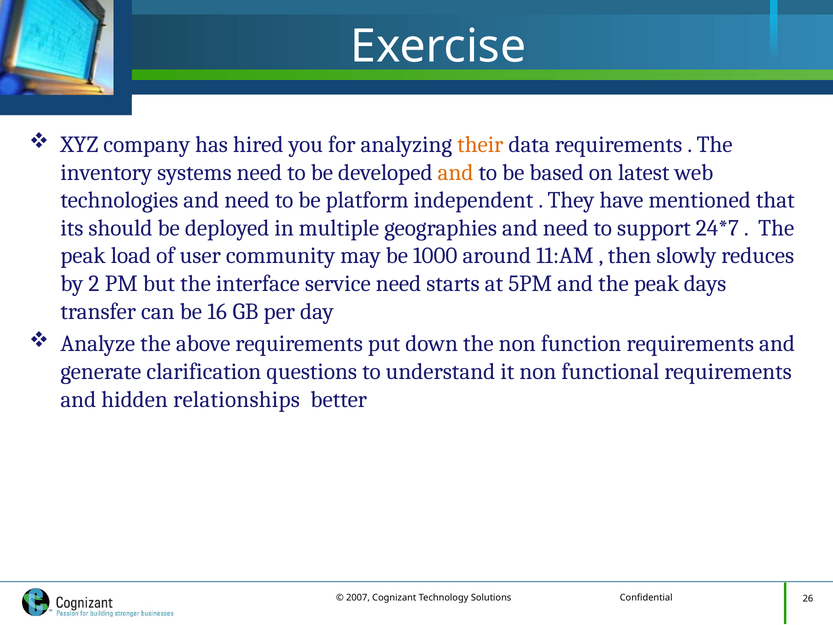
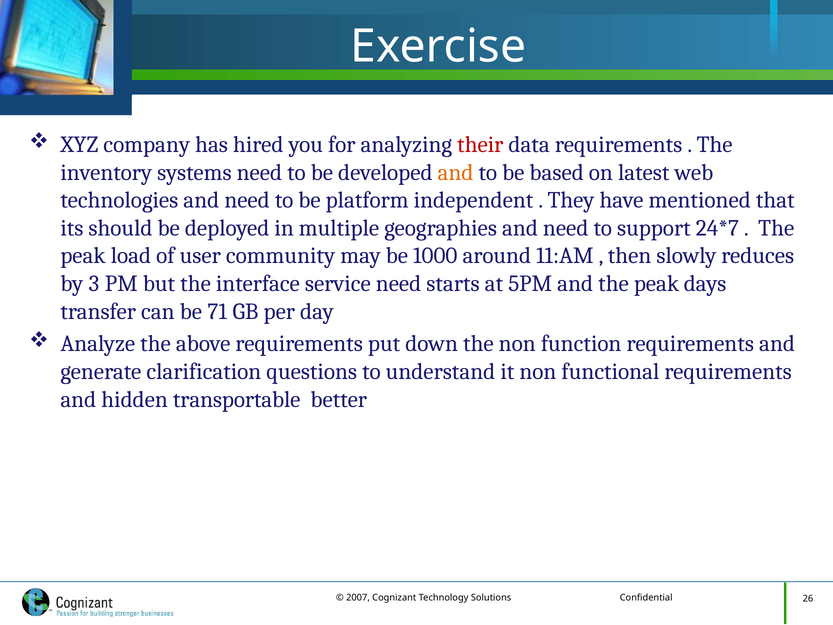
their colour: orange -> red (480, 145)
2: 2 -> 3 (94, 284)
16: 16 -> 71 (217, 311)
relationships: relationships -> transportable (237, 399)
